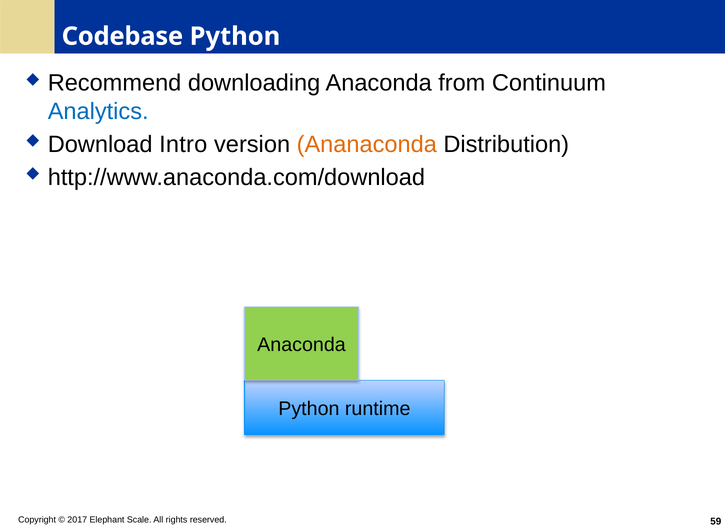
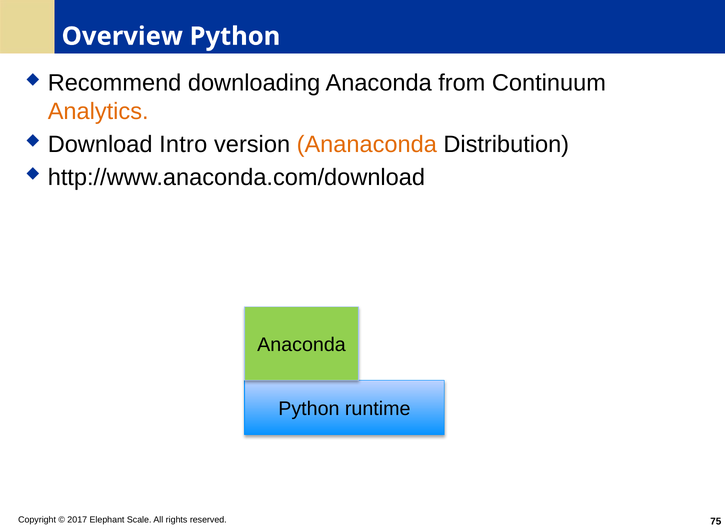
Codebase: Codebase -> Overview (122, 36)
Analytics colour: blue -> orange (98, 111)
59: 59 -> 75 (716, 521)
